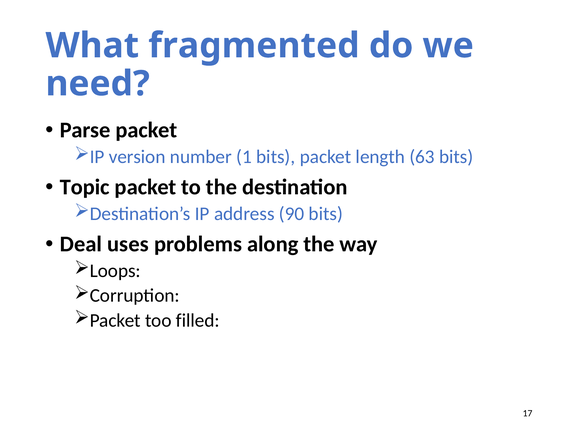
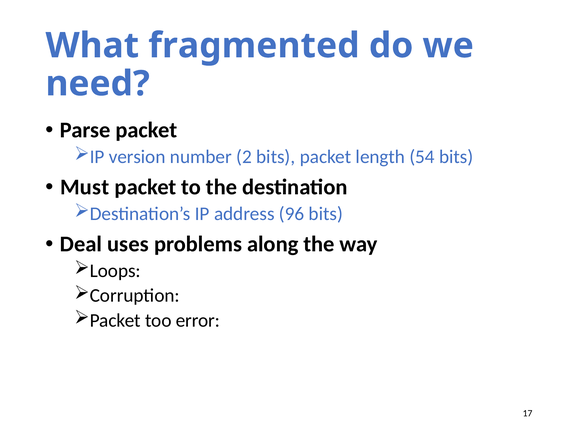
1: 1 -> 2 (244, 157)
63: 63 -> 54 (422, 157)
Topic: Topic -> Must (85, 187)
90: 90 -> 96 (292, 214)
filled: filled -> error (198, 321)
